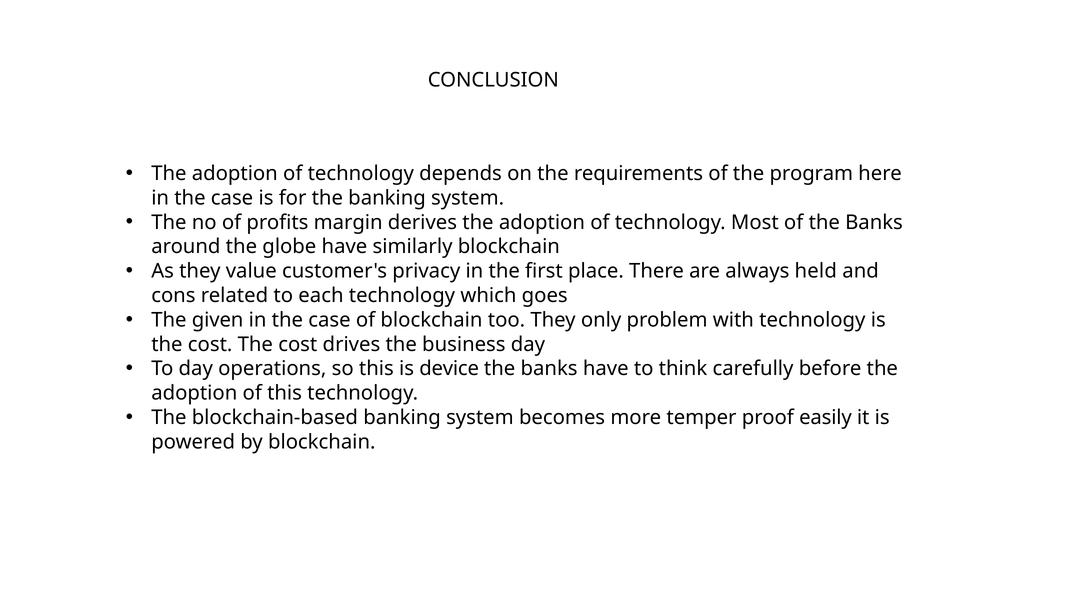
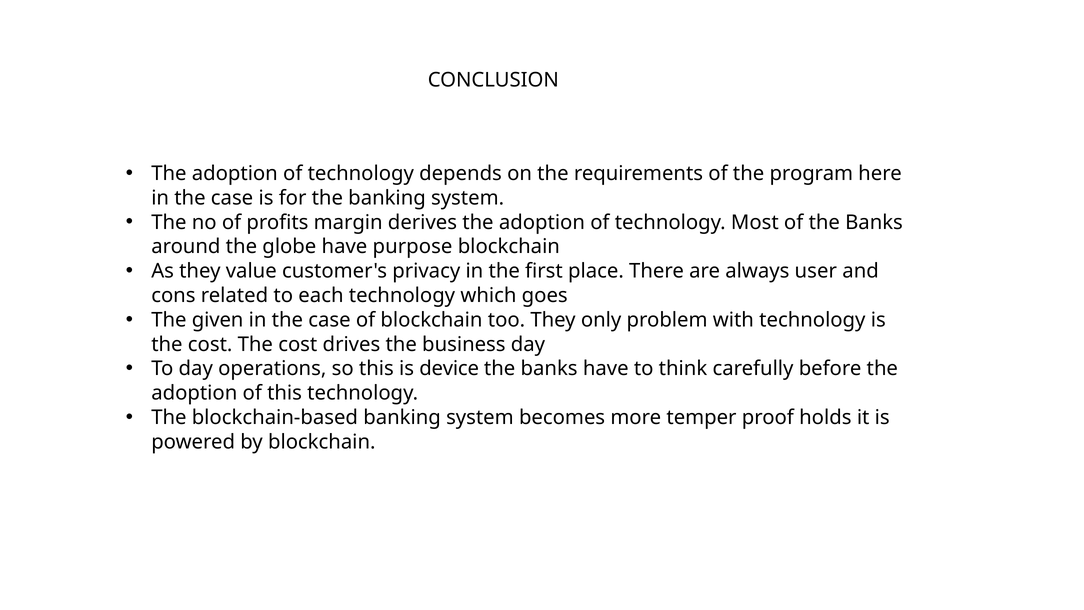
similarly: similarly -> purpose (413, 247)
held: held -> user (816, 271)
easily: easily -> holds (825, 417)
